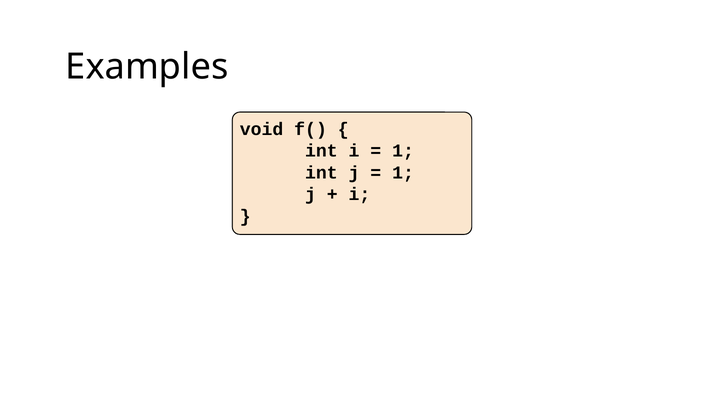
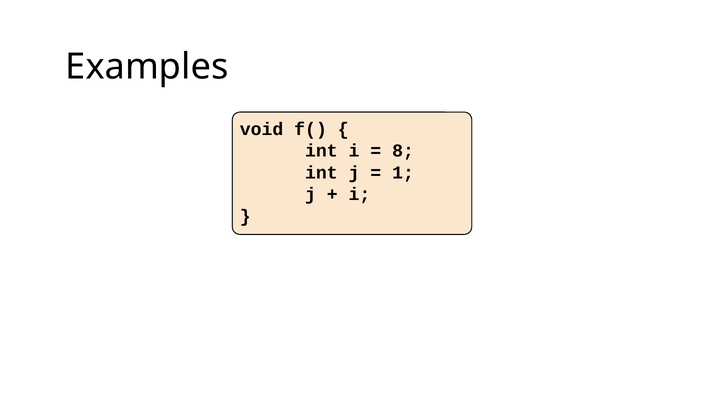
1: 1 -> 8 (403, 151)
